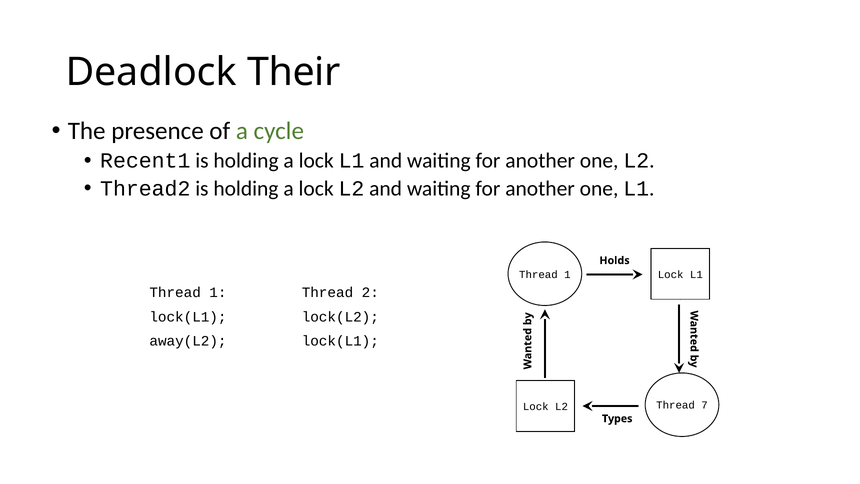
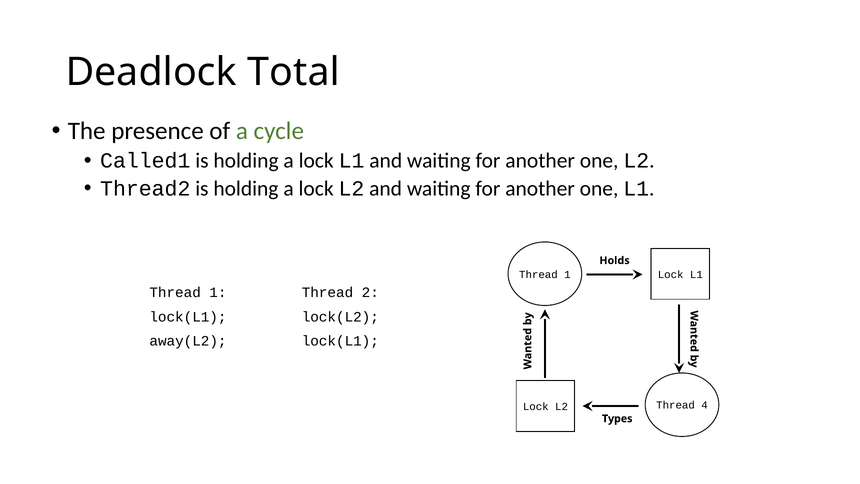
Their: Their -> Total (294, 72)
Recent1: Recent1 -> Called1 (145, 161)
7: 7 -> 4 (705, 405)
